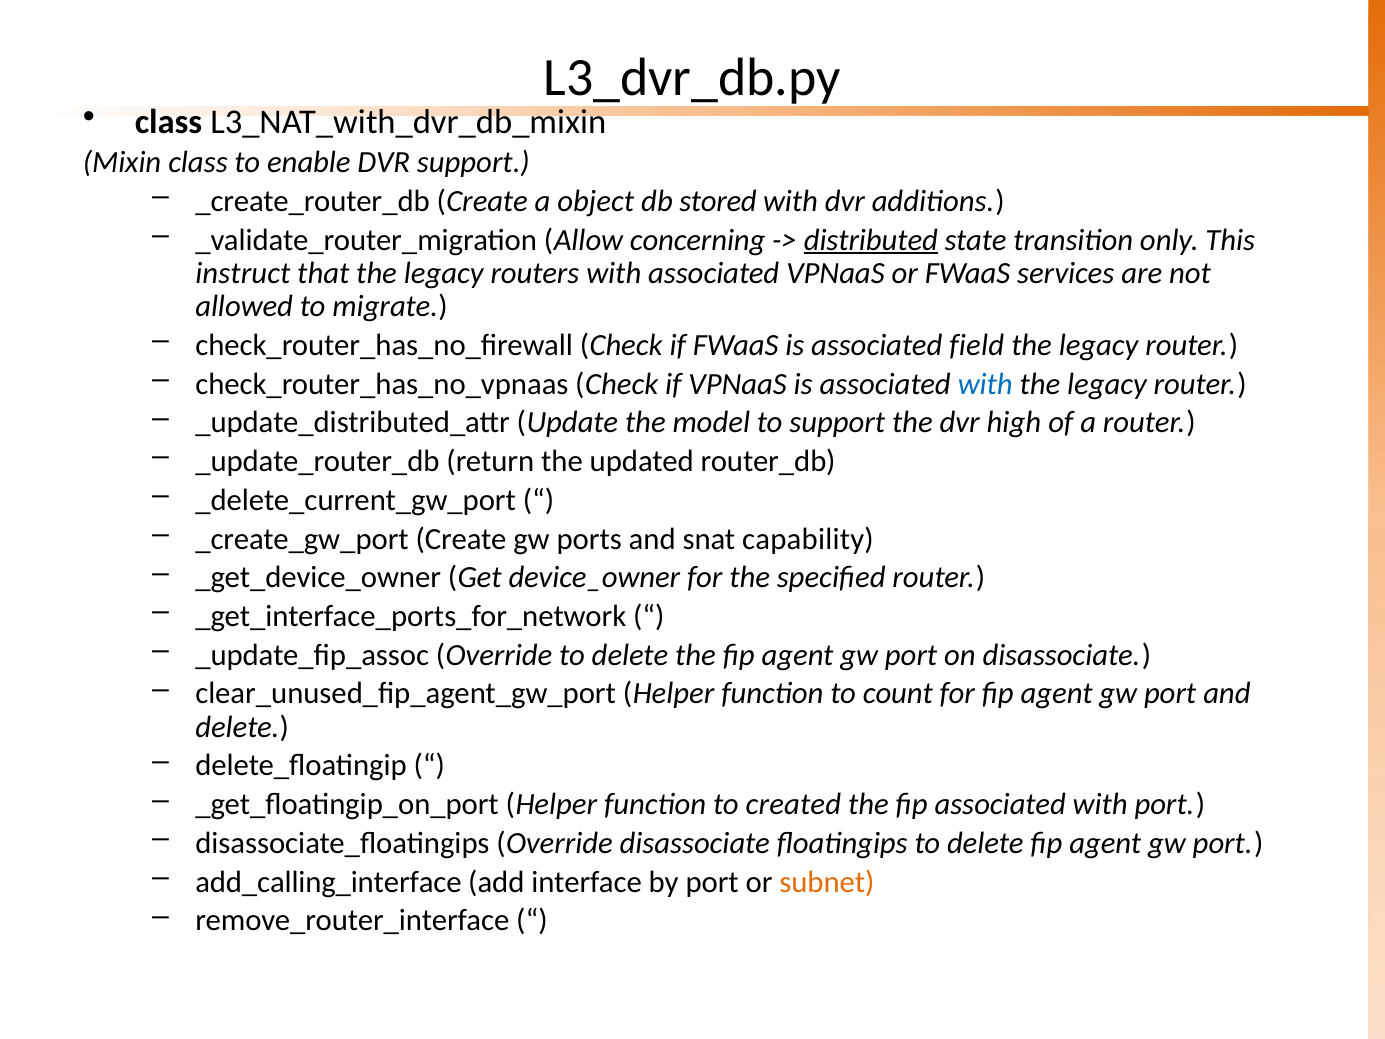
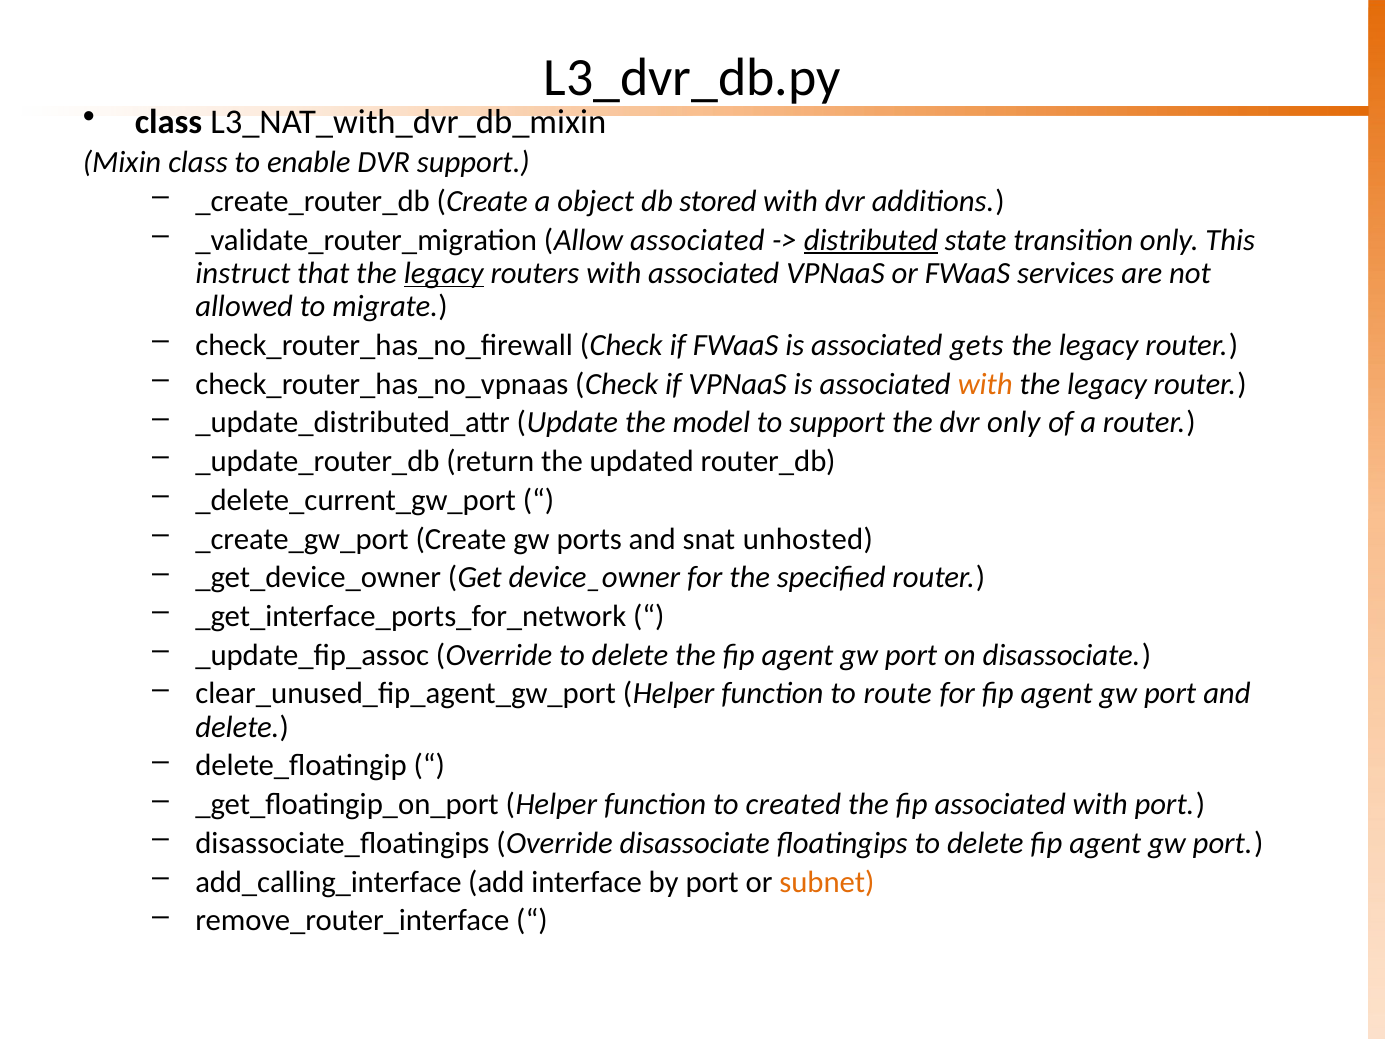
Allow concerning: concerning -> associated (697, 240)
legacy underline: none -> present (444, 273)
field: field -> gets (977, 345)
with colour: blue -> orange (985, 384)
dvr high: high -> only (1014, 423)
capability: capability -> unhosted (808, 539)
count: count -> route (898, 694)
